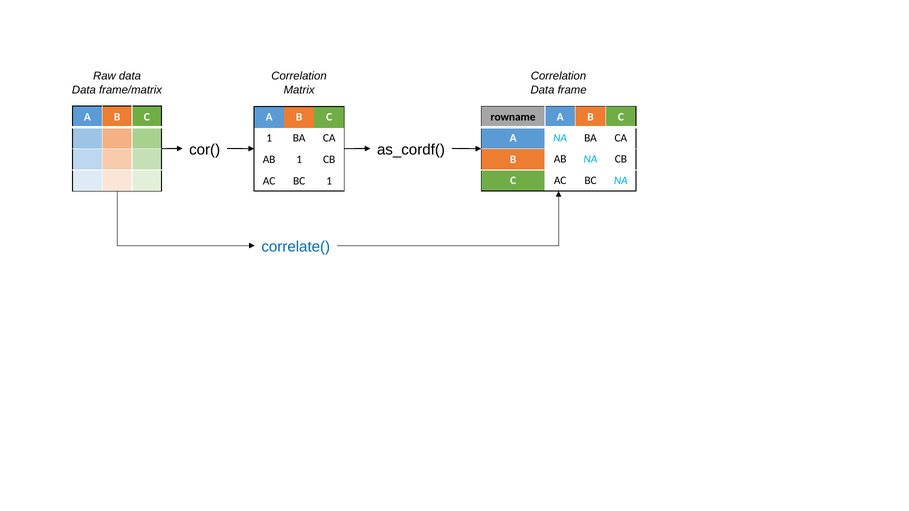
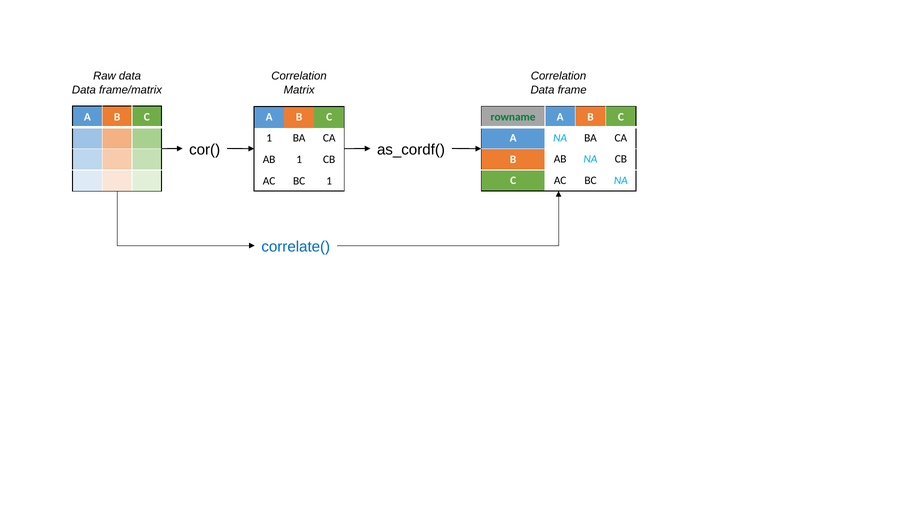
rowname colour: black -> green (513, 117)
